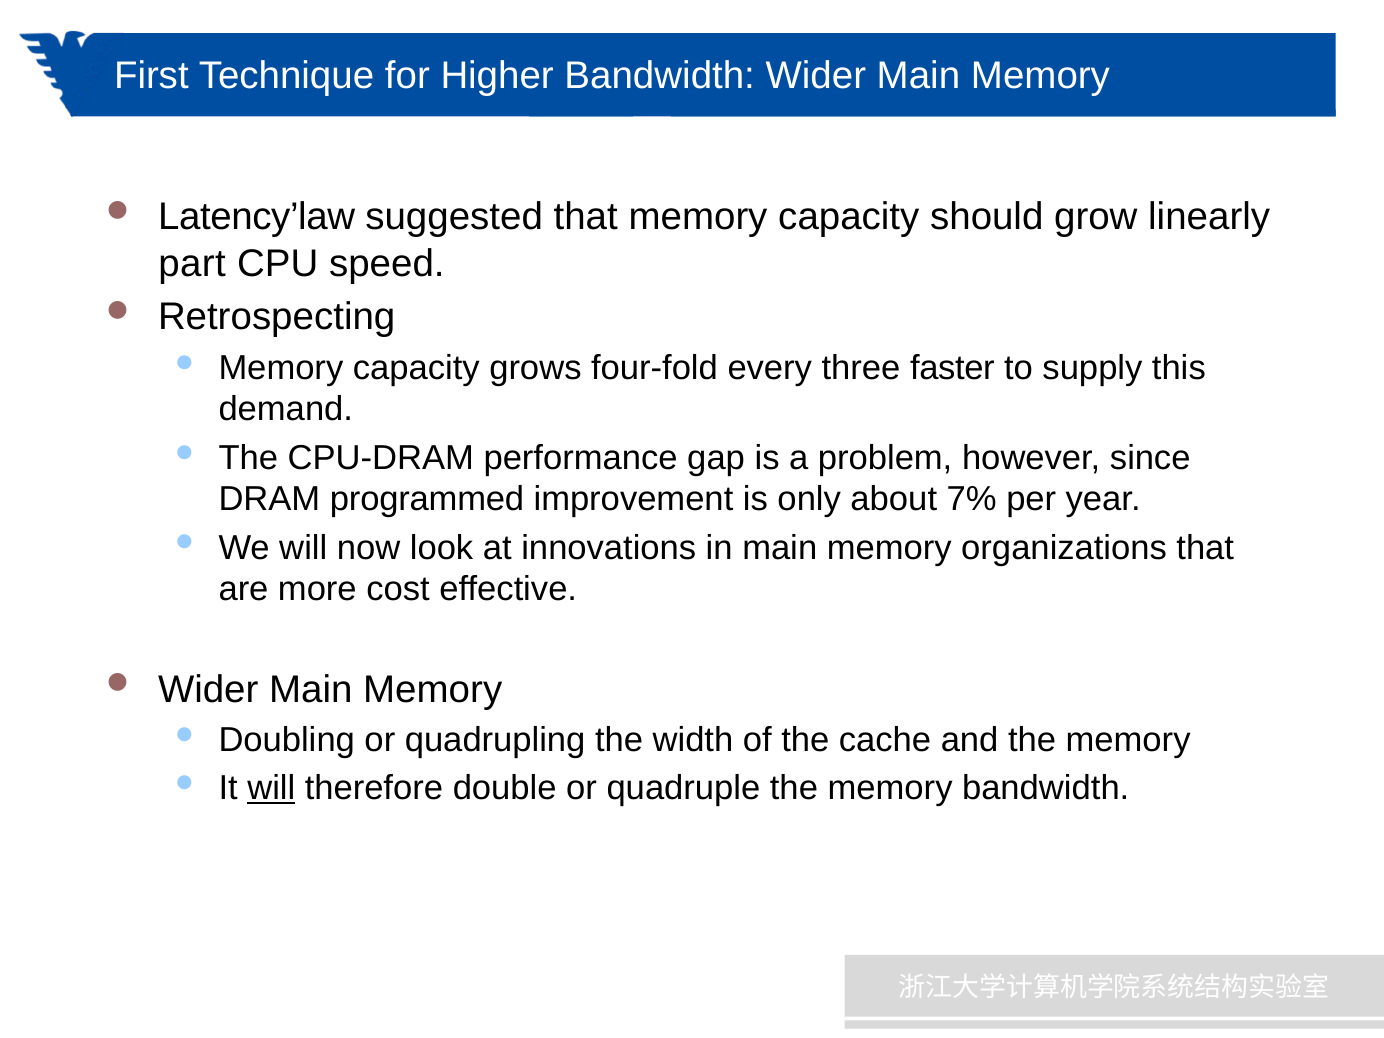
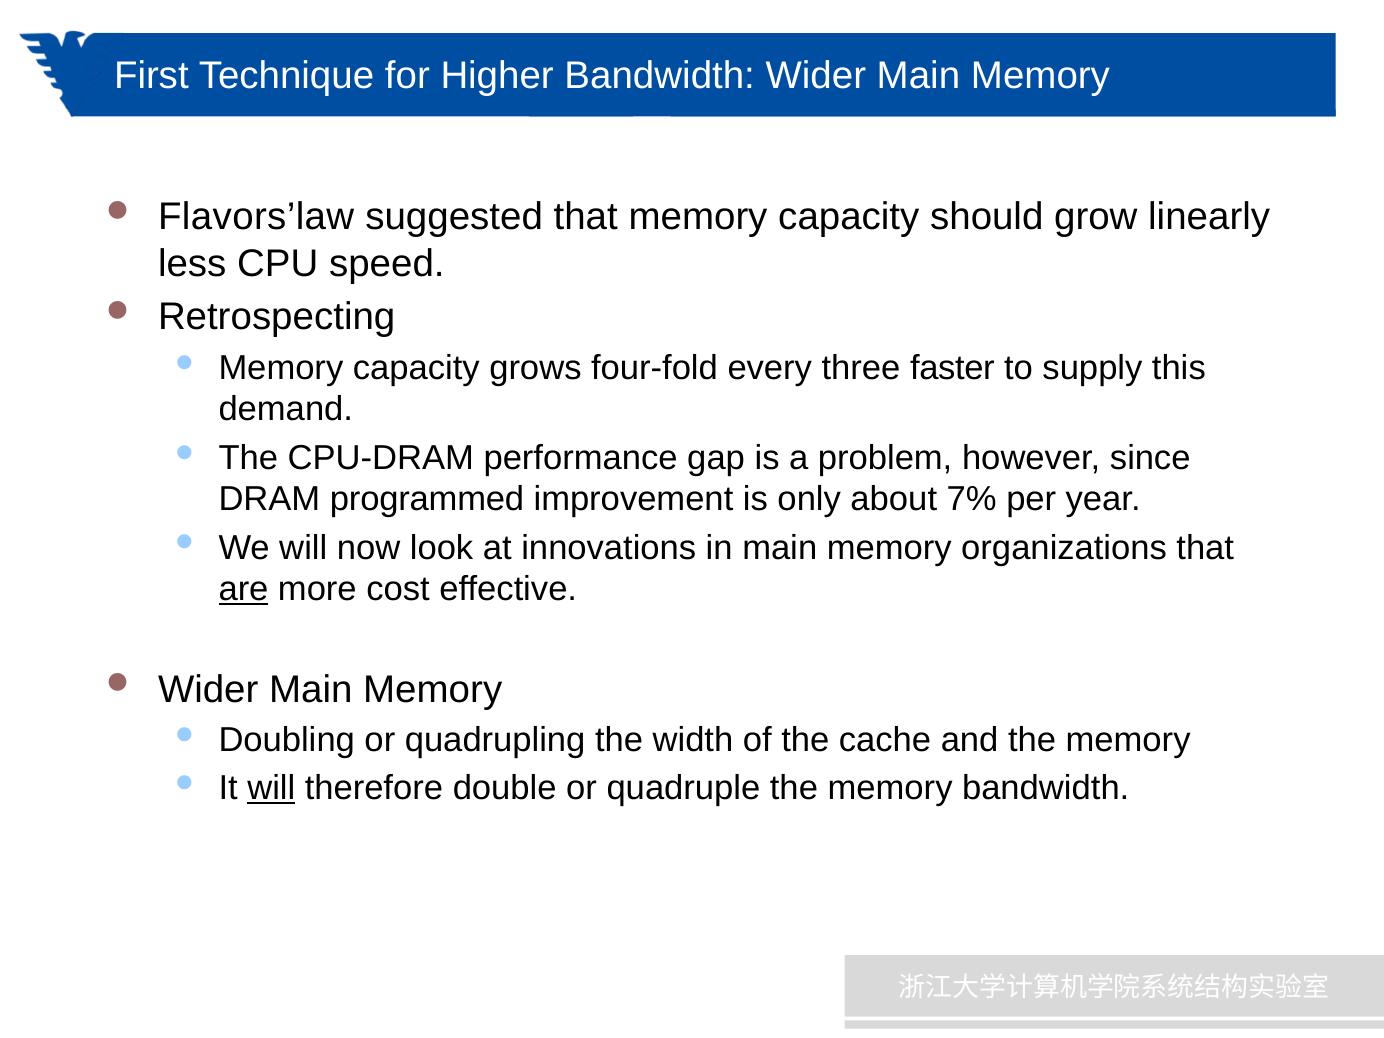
Latency’law: Latency’law -> Flavors’law (256, 217)
part: part -> less (192, 263)
are underline: none -> present (244, 589)
